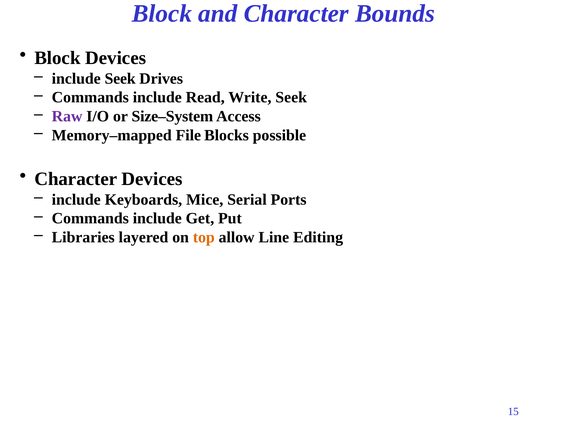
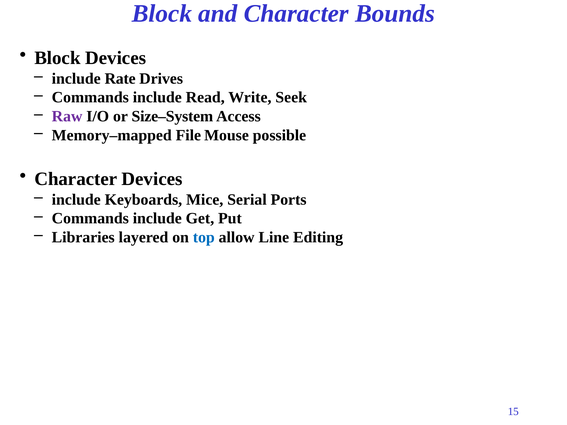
include Seek: Seek -> Rate (120, 79)
Blocks: Blocks -> Mouse (227, 135)
top colour: orange -> blue (204, 237)
